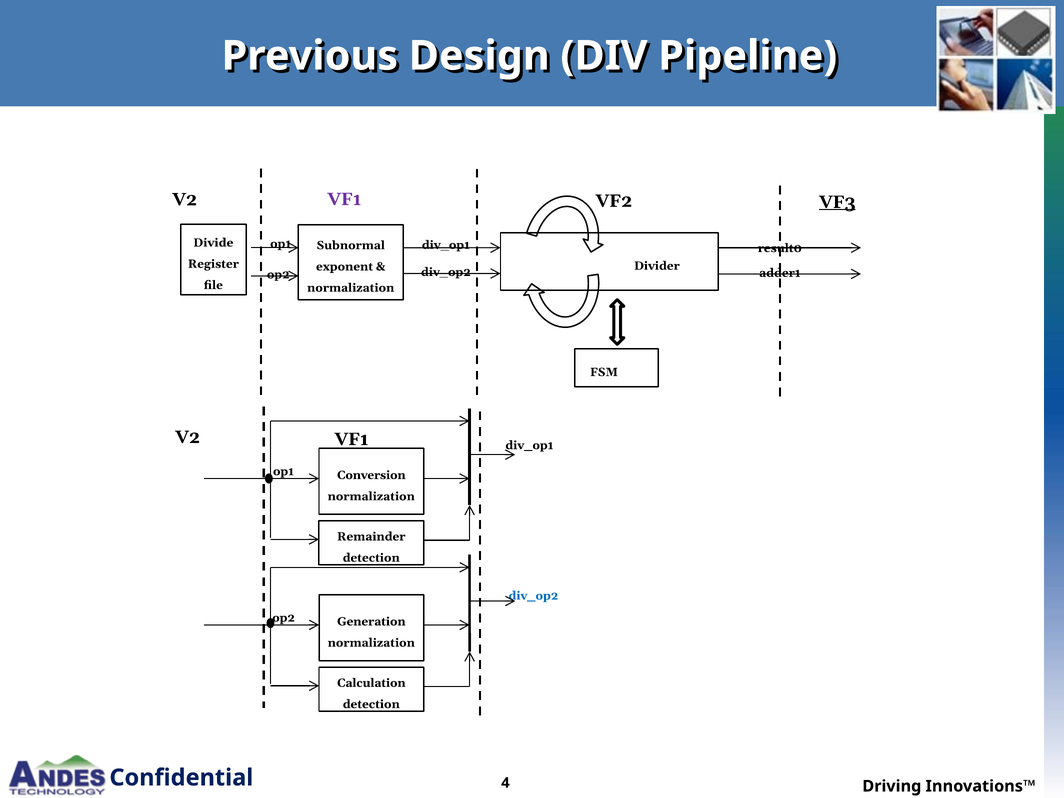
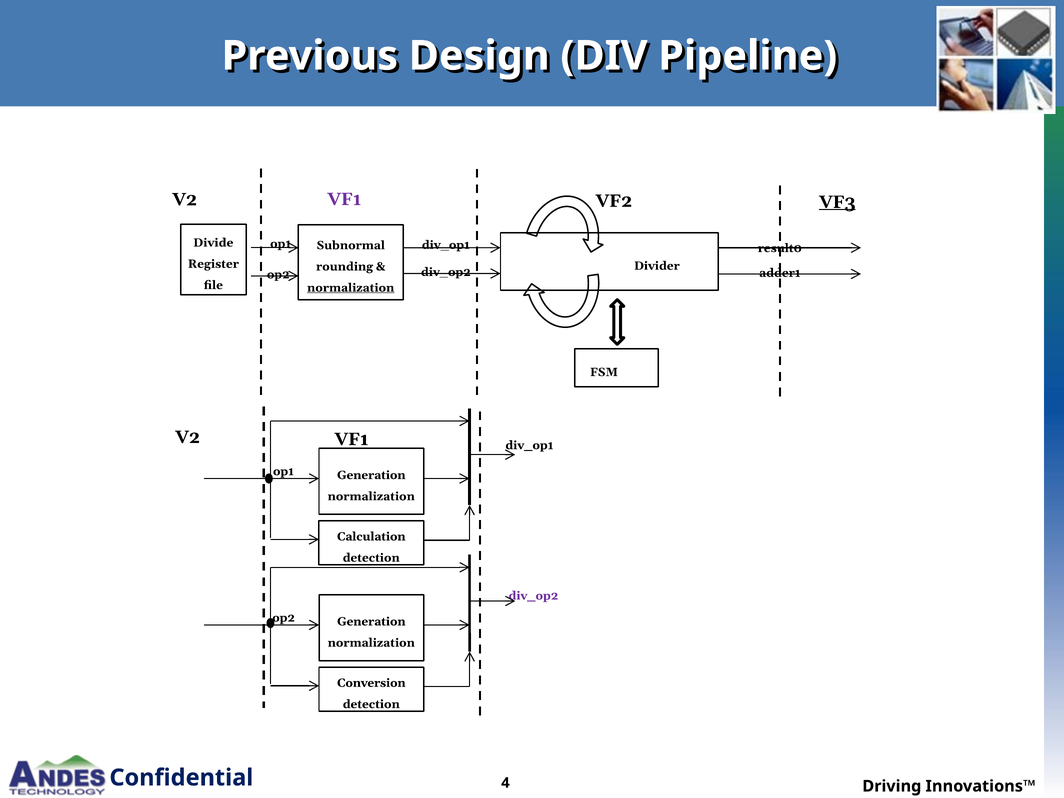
exponent: exponent -> rounding (345, 267)
normalization underline: none -> present (351, 288)
Conversion: Conversion -> Generation (371, 475)
Remainder: Remainder -> Calculation (371, 537)
div_op2 colour: blue -> purple (533, 596)
Calculation: Calculation -> Conversion (371, 683)
